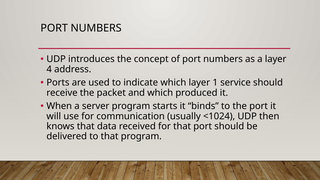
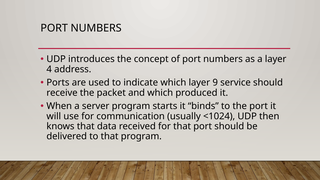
1: 1 -> 9 (215, 83)
